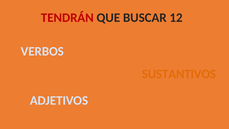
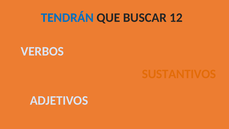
TENDRÁN colour: red -> blue (67, 18)
